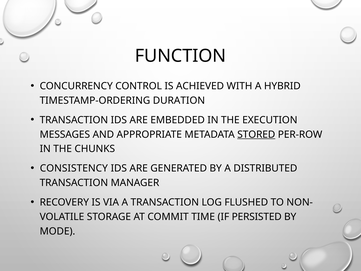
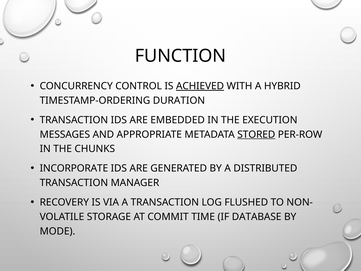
ACHIEVED underline: none -> present (200, 86)
CONSISTENCY: CONSISTENCY -> INCORPORATE (74, 168)
PERSISTED: PERSISTED -> DATABASE (257, 217)
